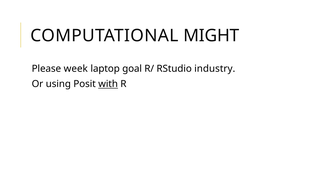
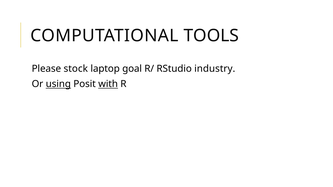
MIGHT: MIGHT -> TOOLS (211, 36)
week: week -> stock (76, 69)
using underline: none -> present (58, 84)
